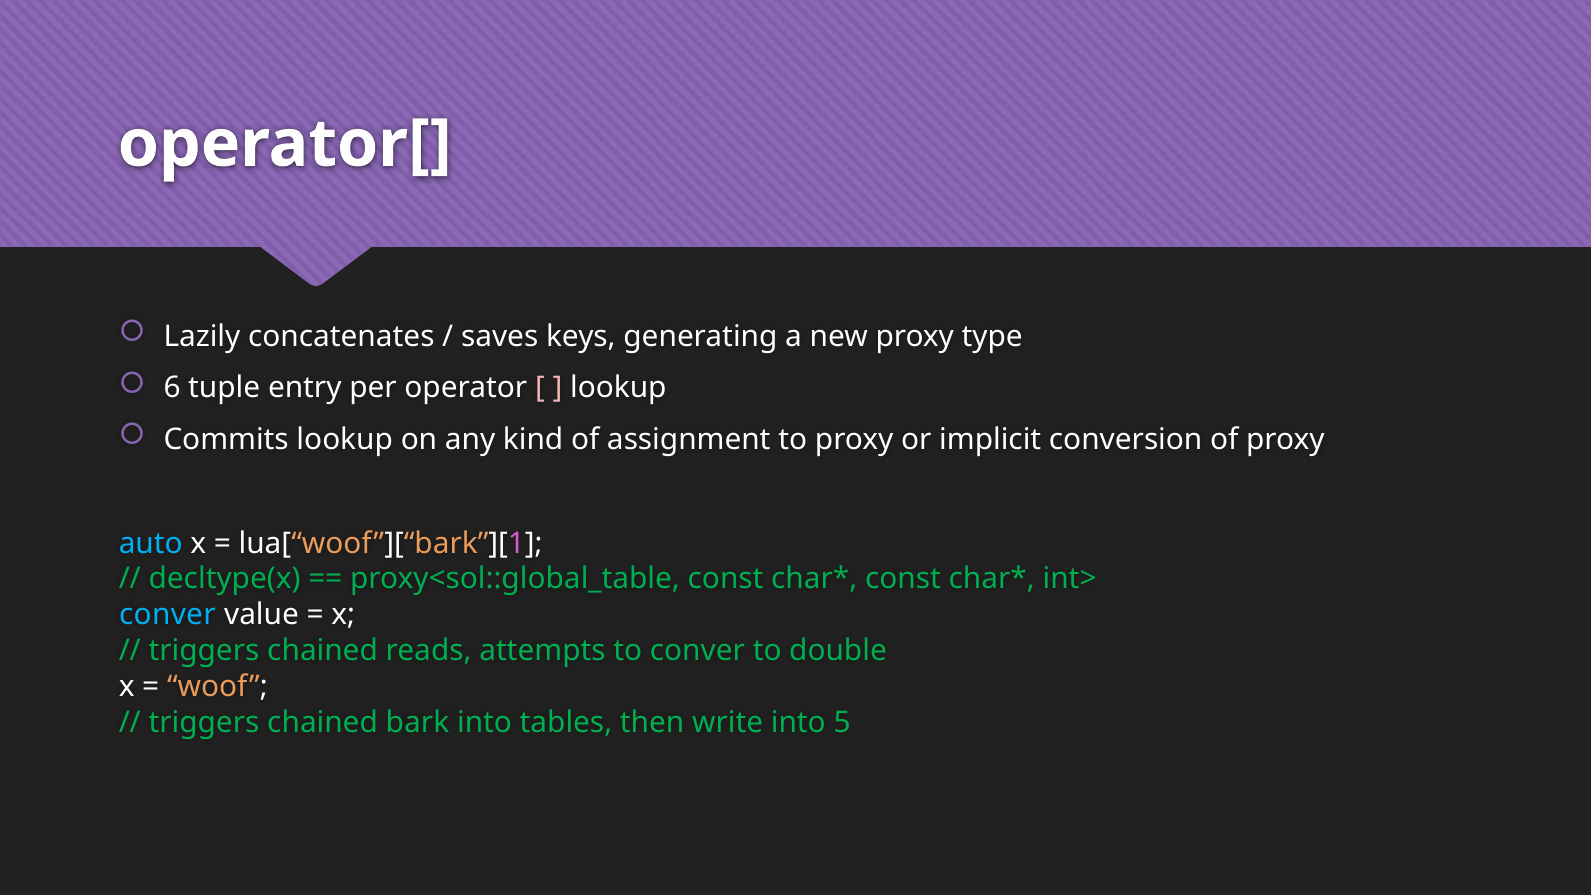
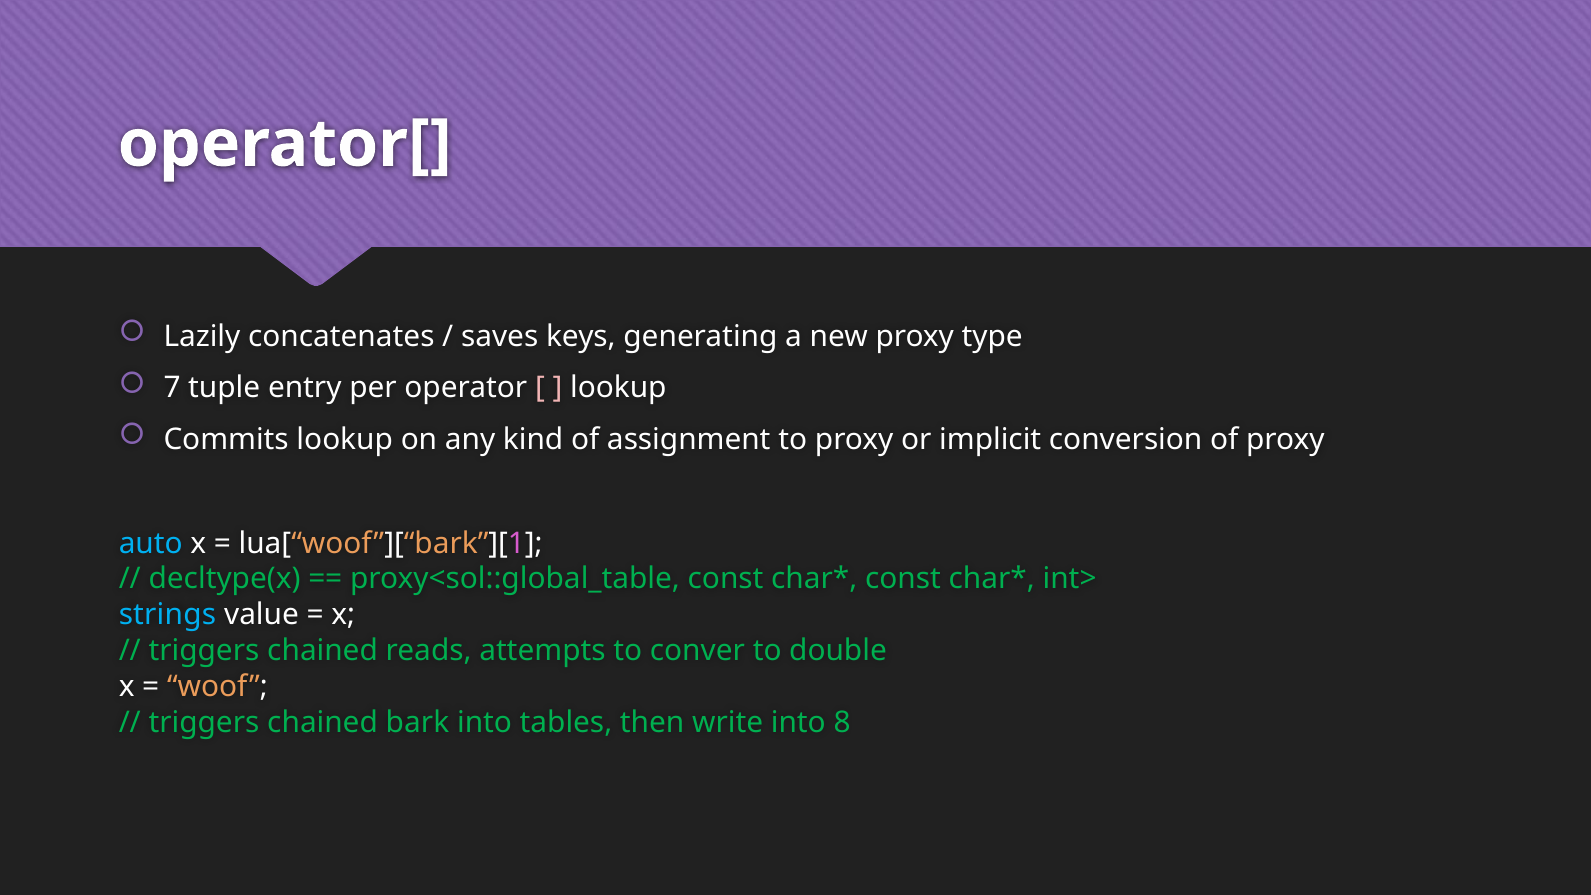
6: 6 -> 7 (172, 388)
conver: conver -> strings (167, 615)
5: 5 -> 8 (842, 722)
